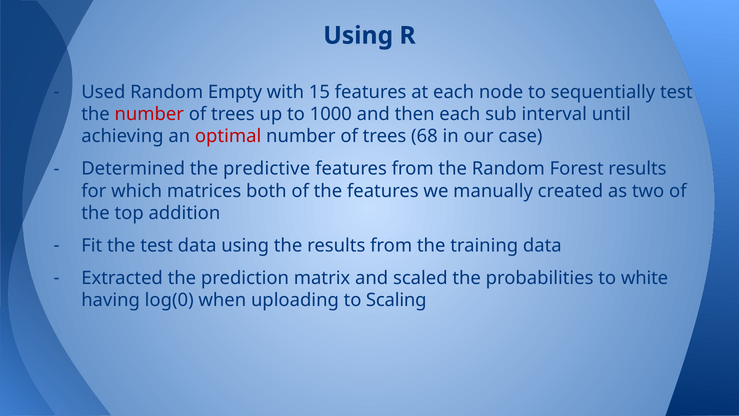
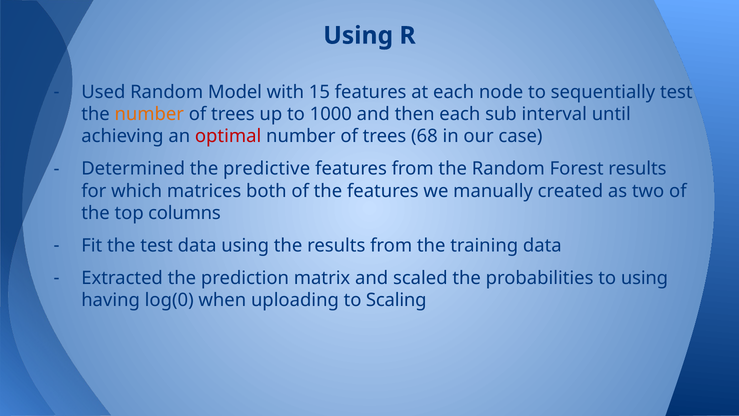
Empty: Empty -> Model (235, 92)
number colour: red -> orange (149, 114)
addition: addition -> columns (185, 213)
to white: white -> using (645, 278)
